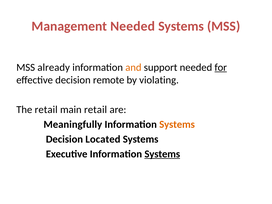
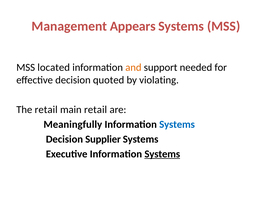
Management Needed: Needed -> Appears (133, 26)
already: already -> located (54, 67)
for underline: present -> none (221, 67)
remote: remote -> quoted (109, 80)
Systems colour: orange -> blue (177, 124)
Located: Located -> Supplier (103, 139)
